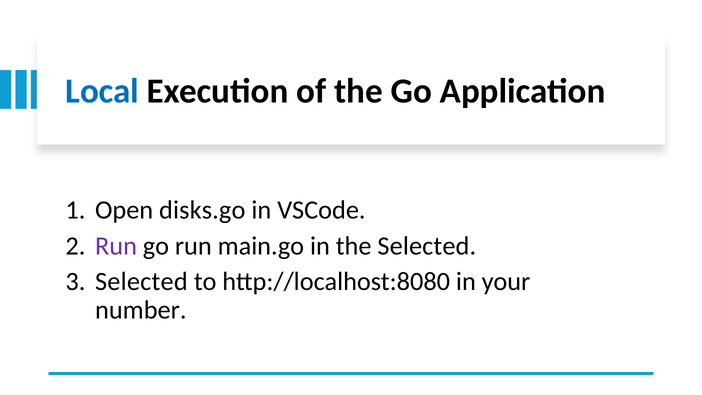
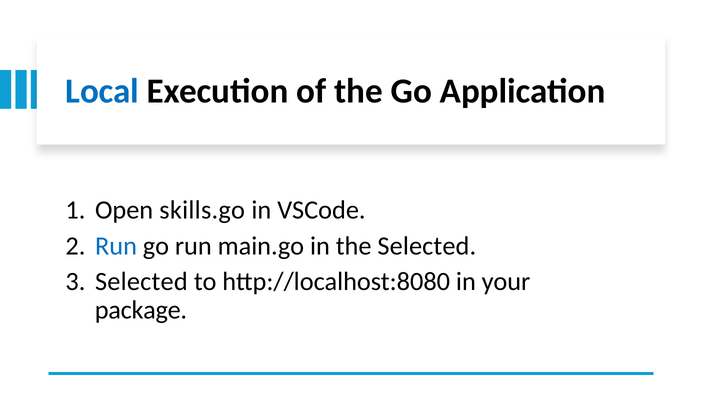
disks.go: disks.go -> skills.go (202, 210)
Run colour: purple -> blue (116, 246)
number: number -> package (141, 310)
